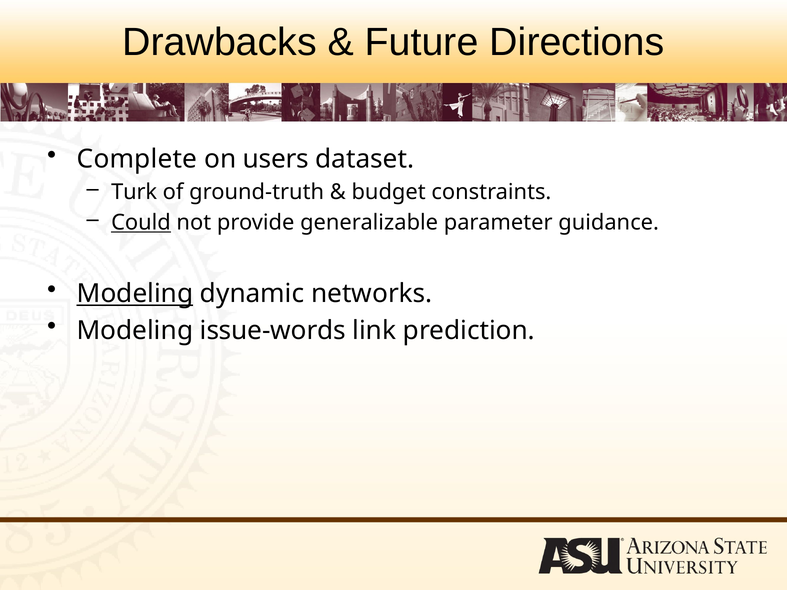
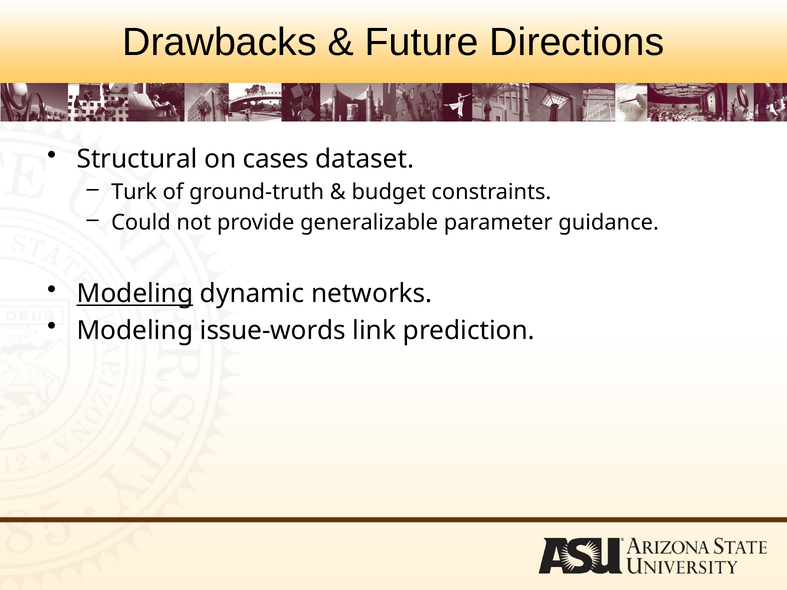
Complete: Complete -> Structural (137, 159)
users: users -> cases (276, 159)
Could underline: present -> none (141, 223)
